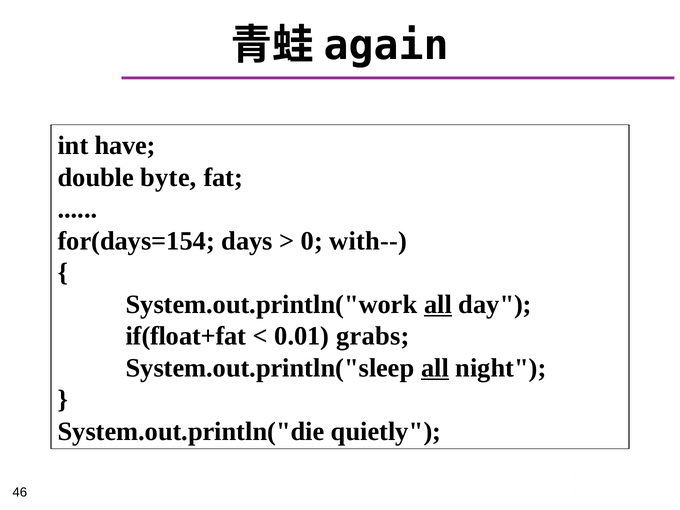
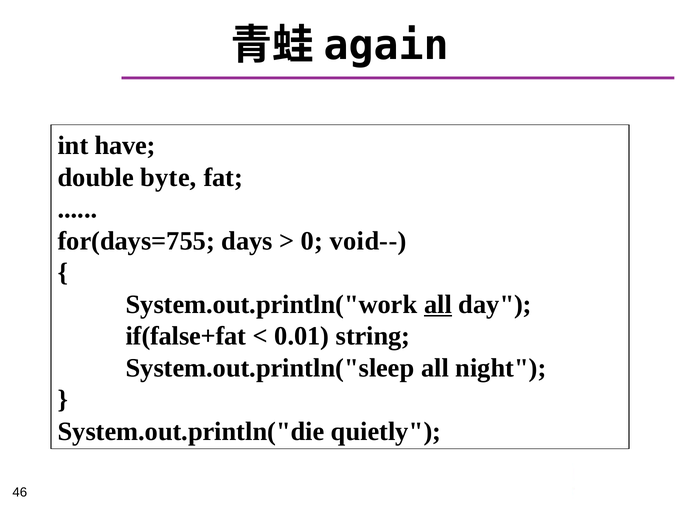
for(days=154: for(days=154 -> for(days=755 (136, 241)
with--: with-- -> void-- (368, 241)
if(float+fat: if(float+fat -> if(false+fat (186, 336)
grabs: grabs -> string (373, 336)
all underline: present -> none (435, 368)
